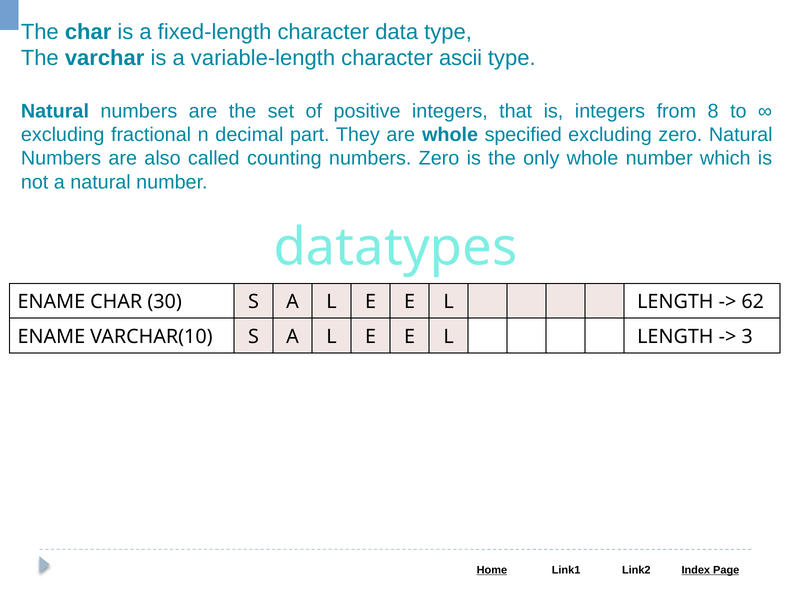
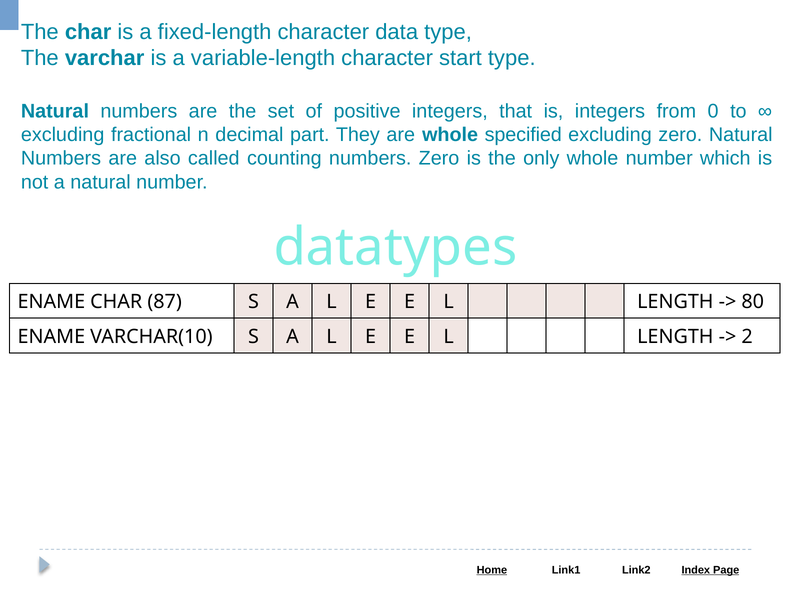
ascii: ascii -> start (460, 58)
8: 8 -> 0 (713, 111)
30: 30 -> 87 (165, 302)
62: 62 -> 80 (753, 302)
3: 3 -> 2 (747, 337)
